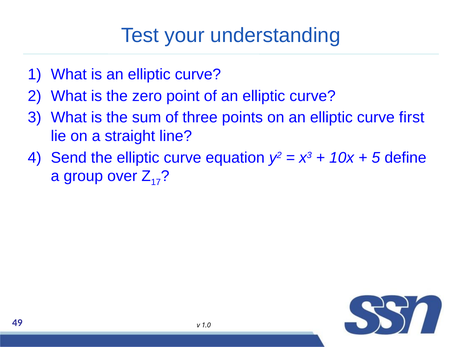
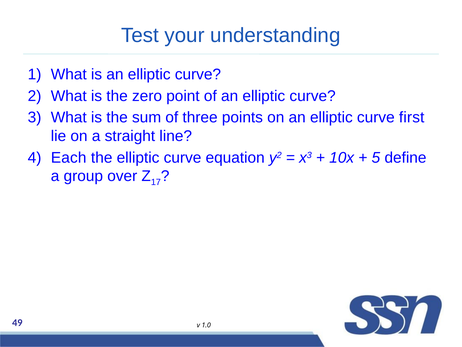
Send: Send -> Each (69, 157)
